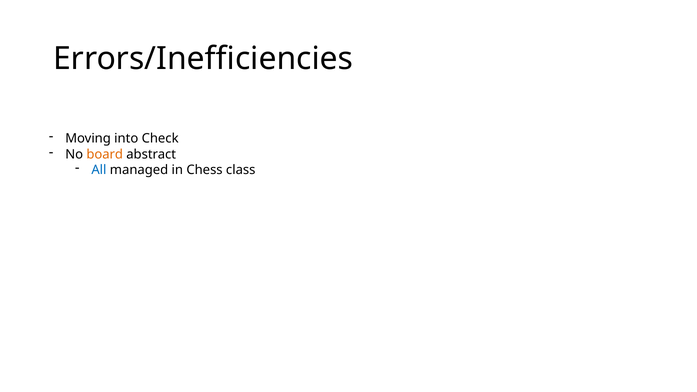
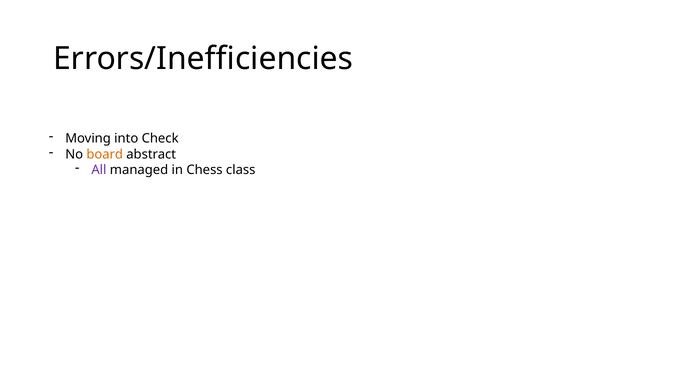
All colour: blue -> purple (99, 170)
